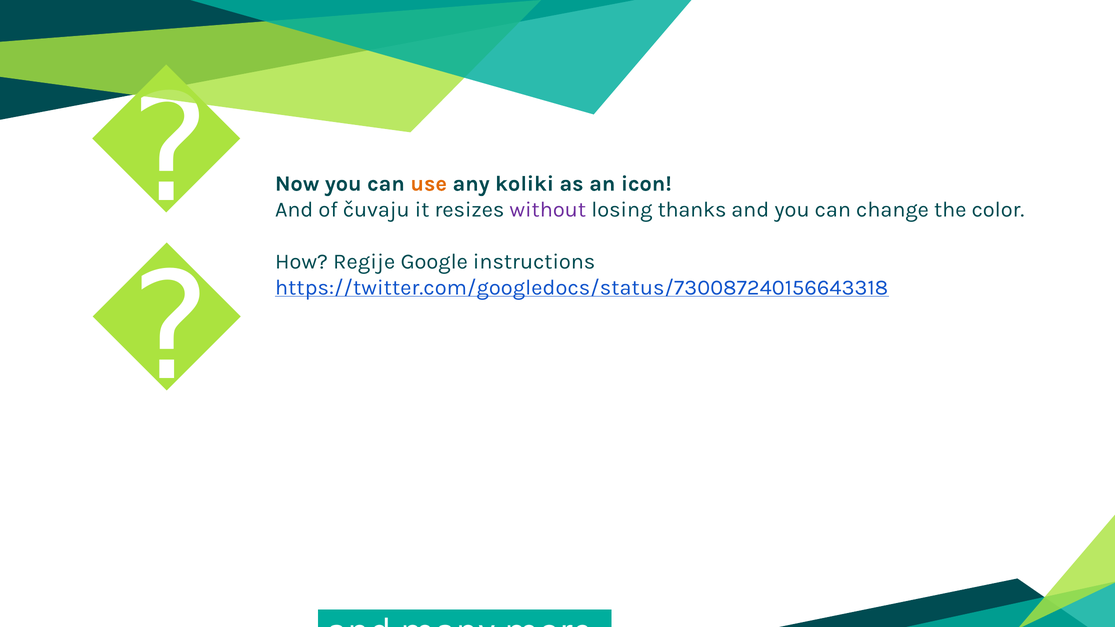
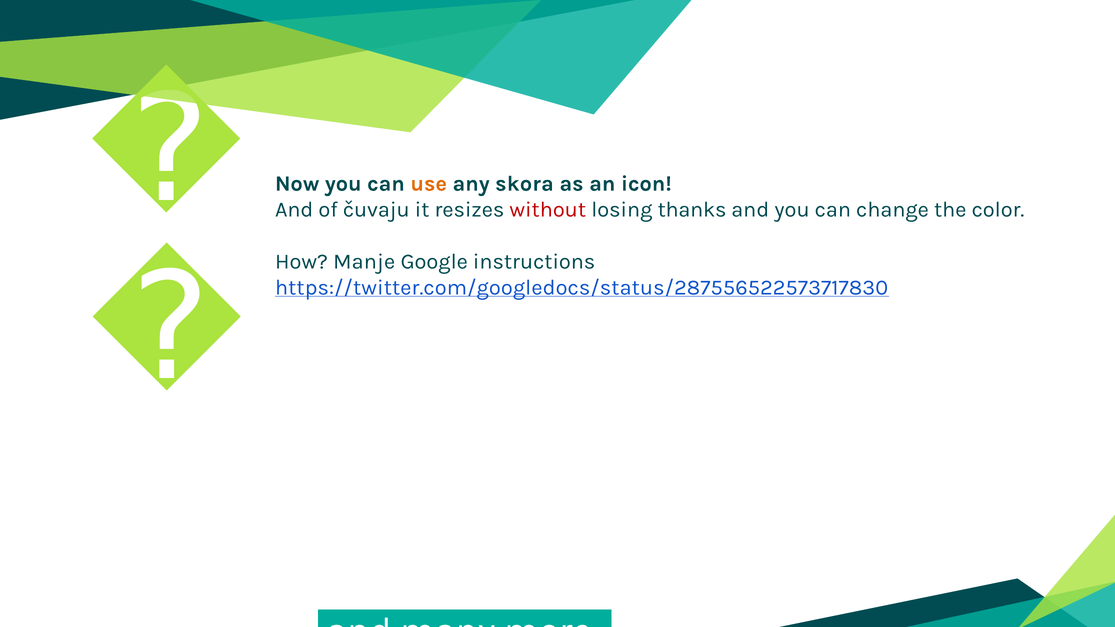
koliki: koliki -> skora (524, 184)
without colour: purple -> red (548, 210)
Regije: Regije -> Manje (364, 262)
https://twitter.com/googledocs/status/730087240156643318: https://twitter.com/googledocs/status/730087240156643318 -> https://twitter.com/googledocs/status/287556522573717830 (582, 288)
